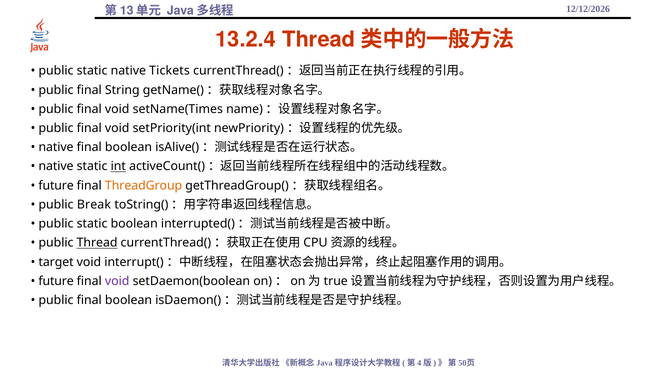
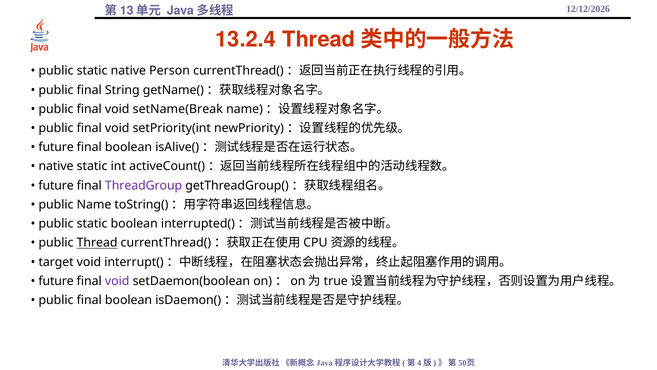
Tickets: Tickets -> Person (170, 71)
setName(Times: setName(Times -> setName(Break (178, 109)
native: native -> future (56, 147)
int underline: present -> none (118, 166)
ThreadGroup colour: orange -> purple (144, 185)
public Break: Break -> Name (94, 204)
